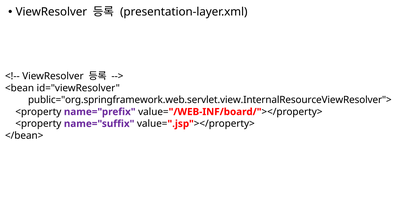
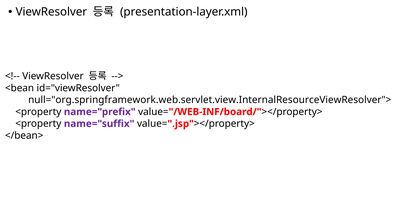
public="org.springframework.web.servlet.view.InternalResourceViewResolver">: public="org.springframework.web.servlet.view.InternalResourceViewResolver"> -> null="org.springframework.web.servlet.view.InternalResourceViewResolver"> (210, 100)
